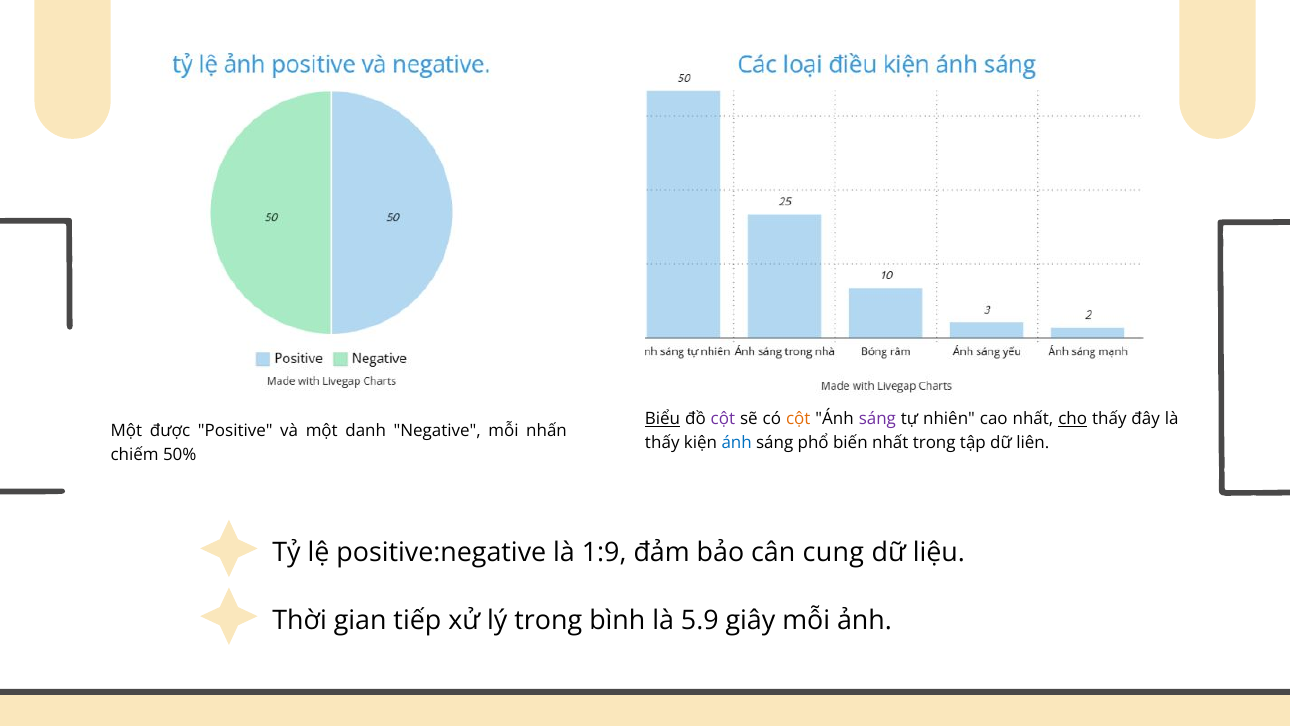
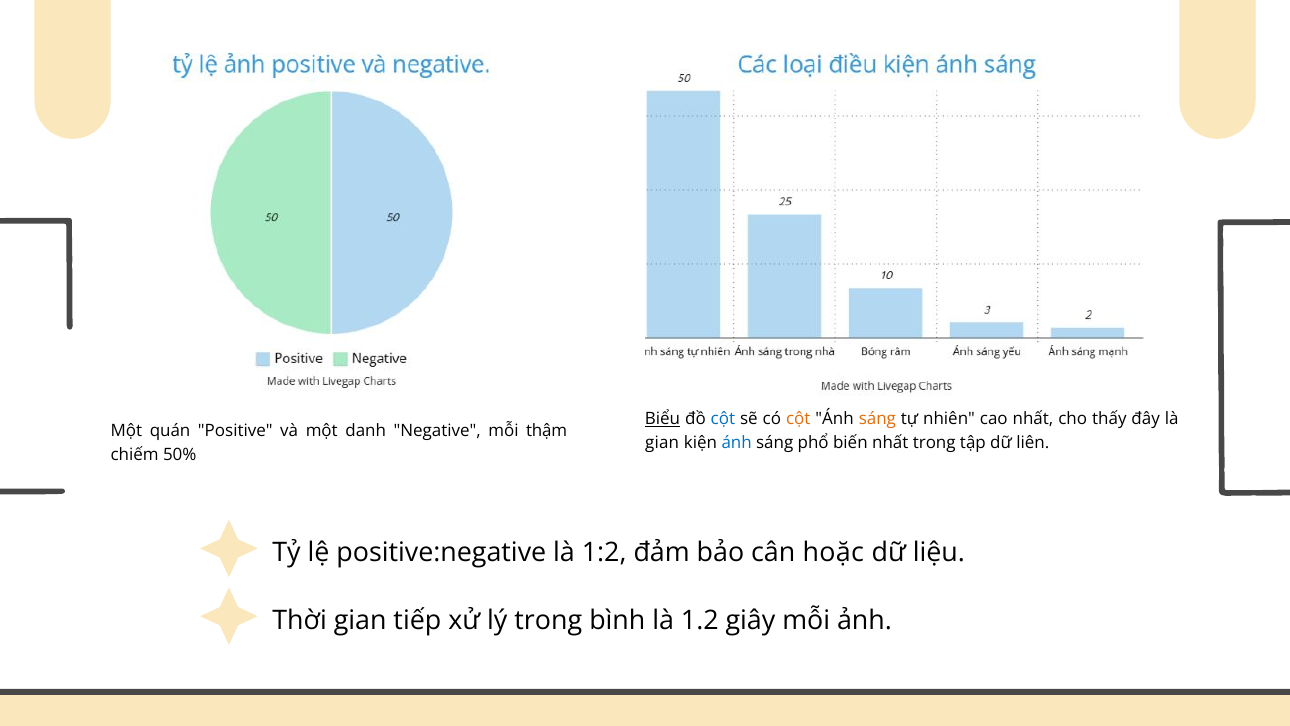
cột colour: purple -> blue (723, 419)
sáng colour: purple -> orange (877, 419)
cho underline: present -> none (1073, 419)
được: được -> quán (170, 430)
nhấn: nhấn -> thậm (547, 430)
thấy: thấy -> gian (662, 443)
1:9: 1:9 -> 1:2 (604, 552)
cung: cung -> hoặc (833, 552)
5.9: 5.9 -> 1.2 (700, 620)
